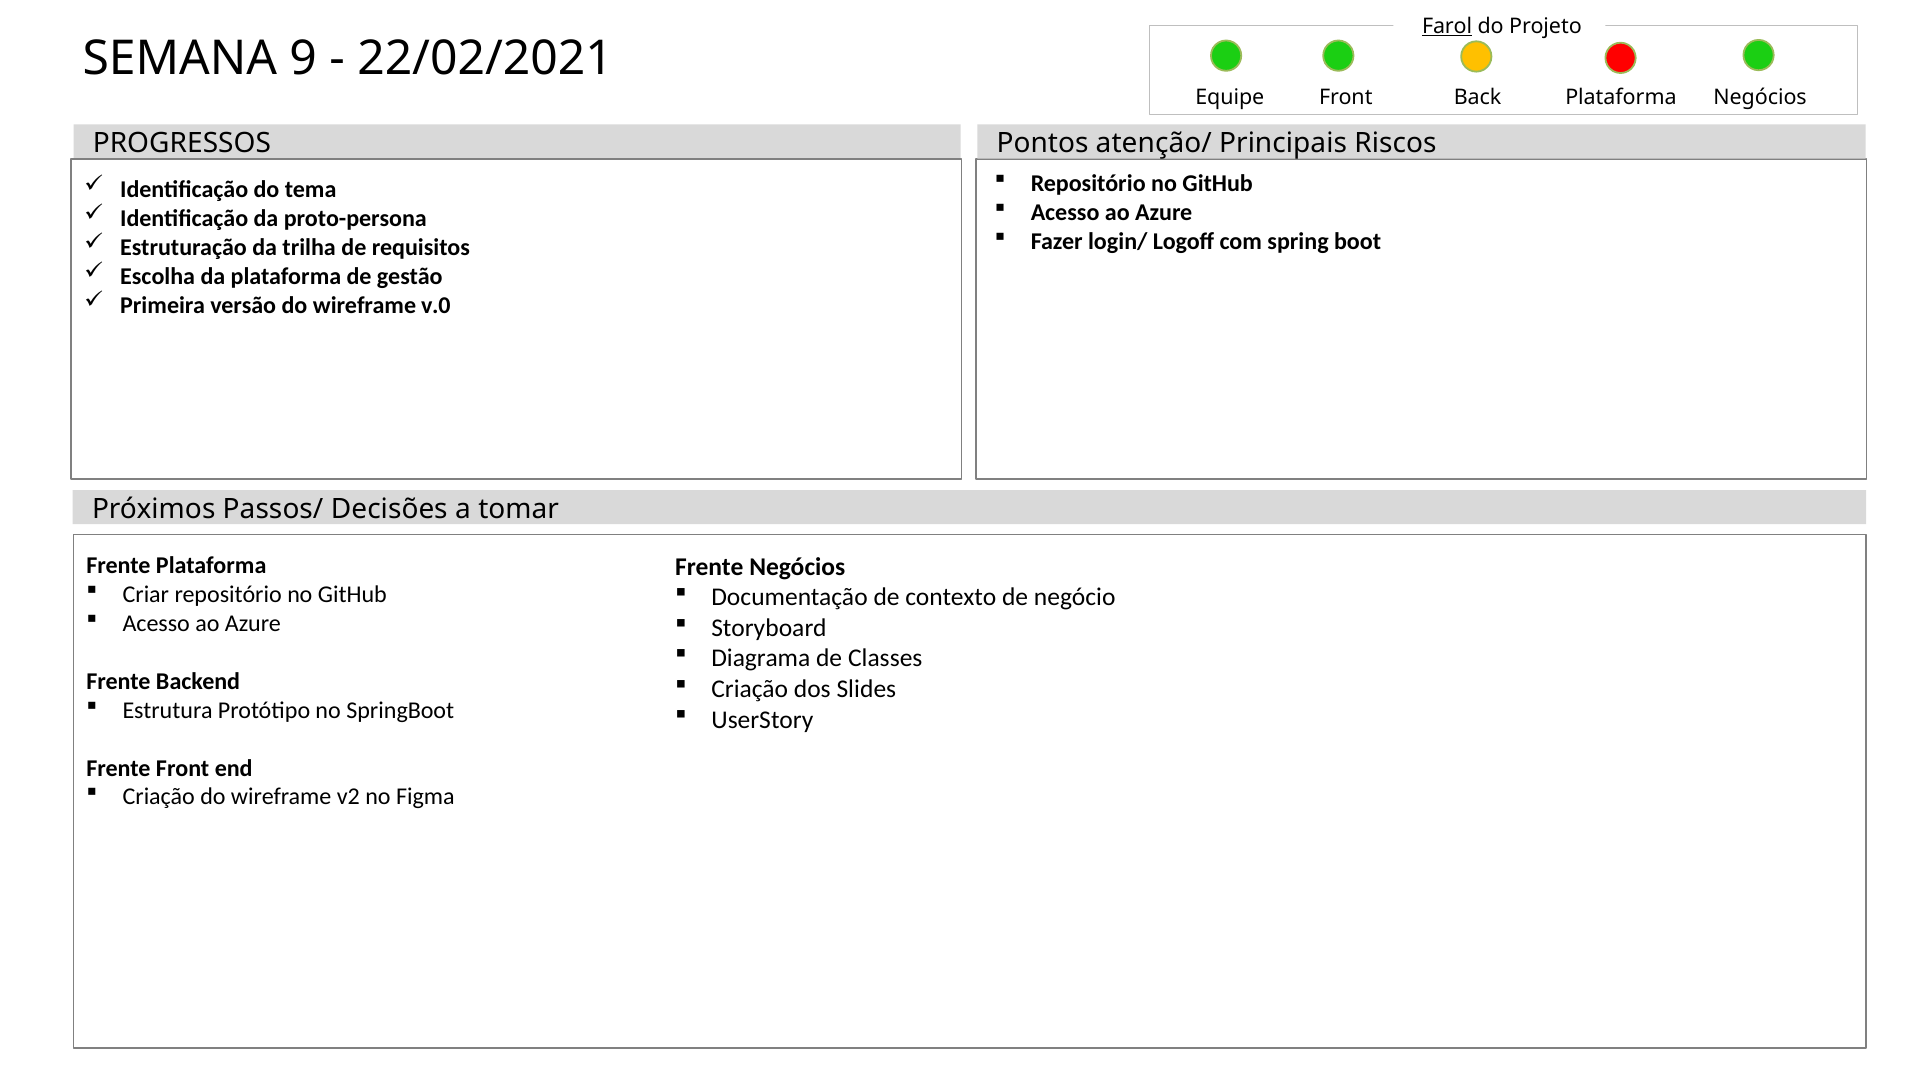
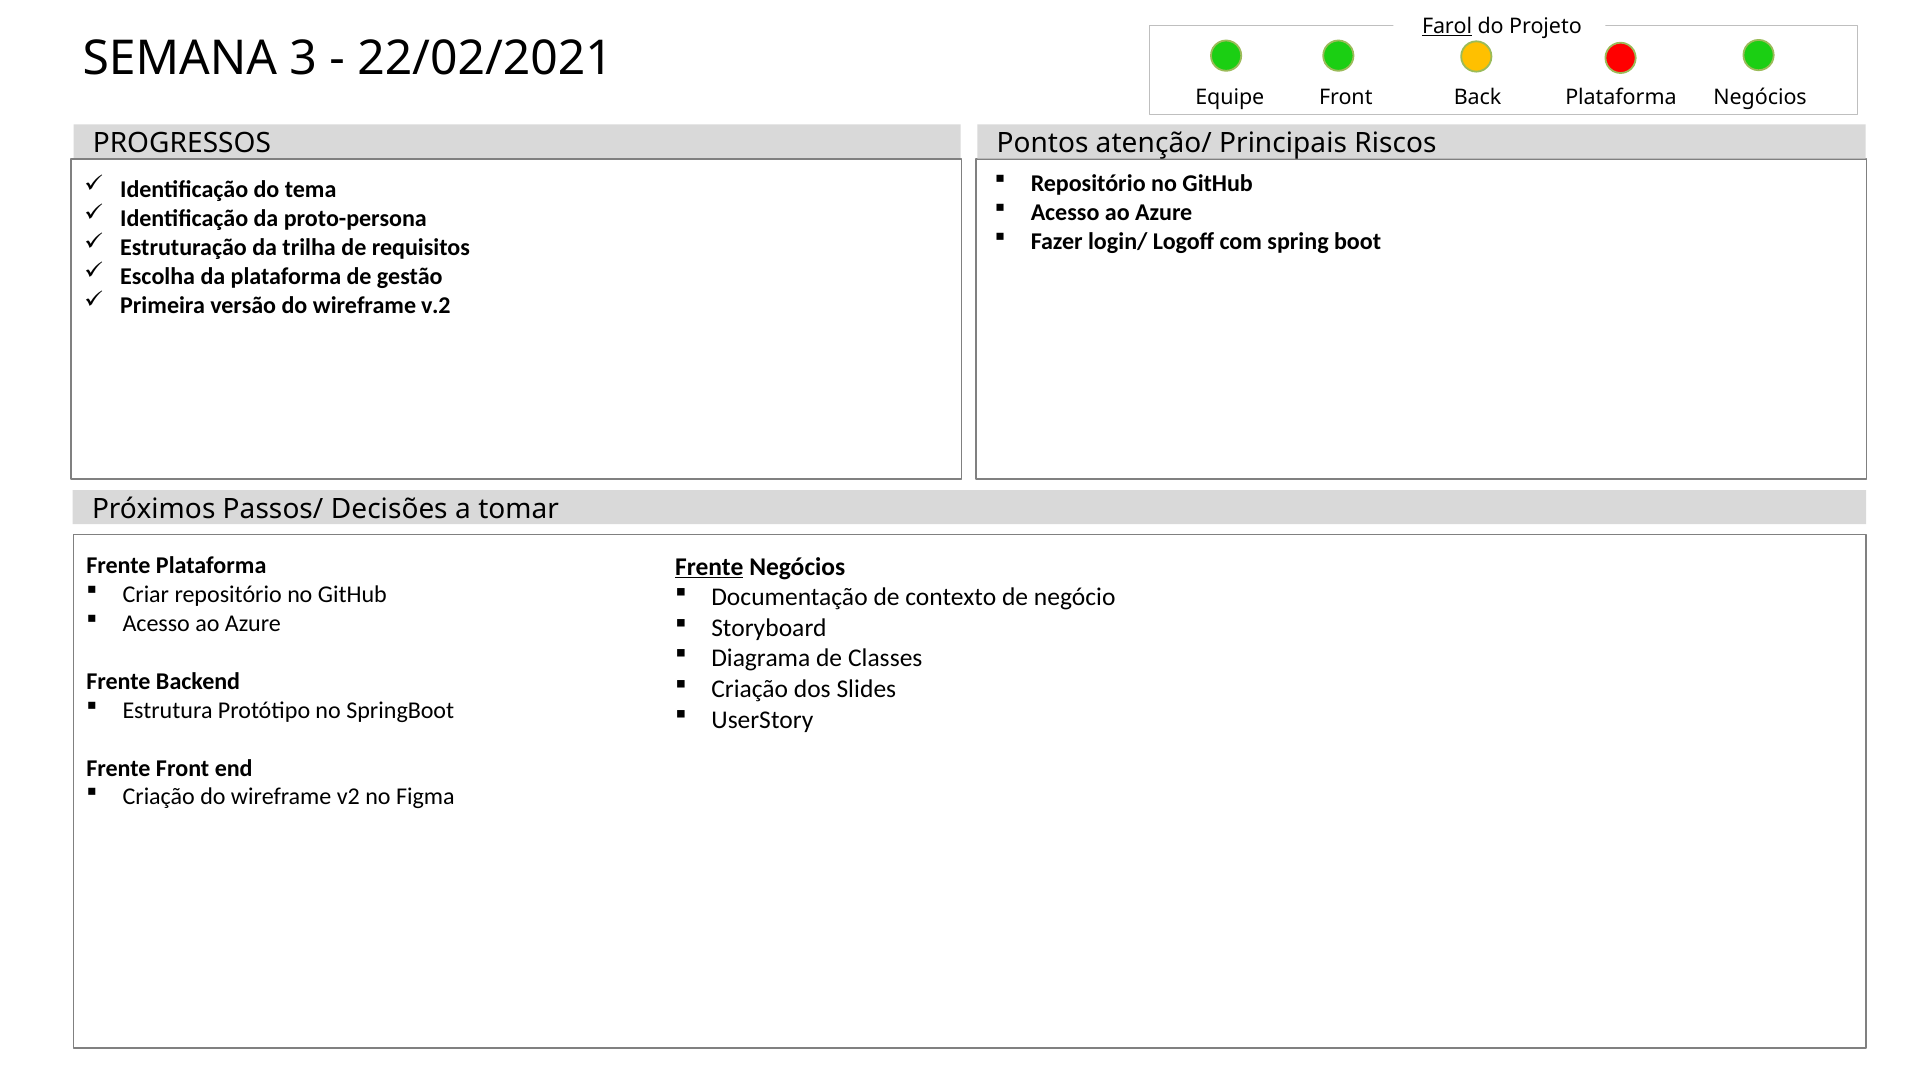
9: 9 -> 3 (303, 59)
v.0: v.0 -> v.2 (436, 306)
Frente underline: none -> present (709, 567)
